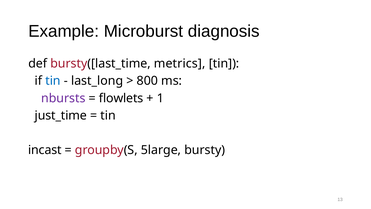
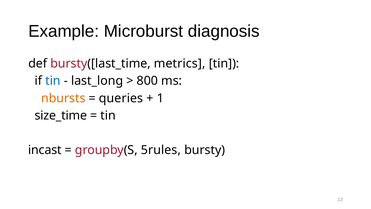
nbursts colour: purple -> orange (63, 98)
flowlets: flowlets -> queries (121, 98)
just_time: just_time -> size_time (61, 115)
5large: 5large -> 5rules (161, 150)
